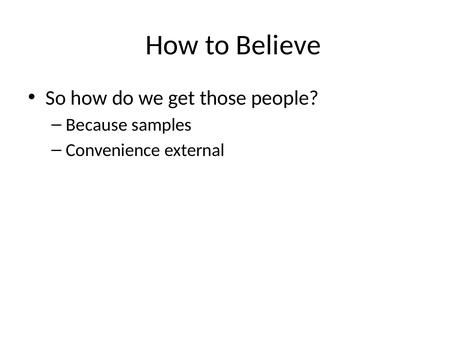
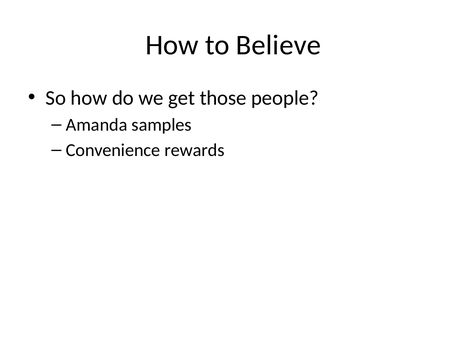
Because: Because -> Amanda (97, 125)
external: external -> rewards (194, 150)
